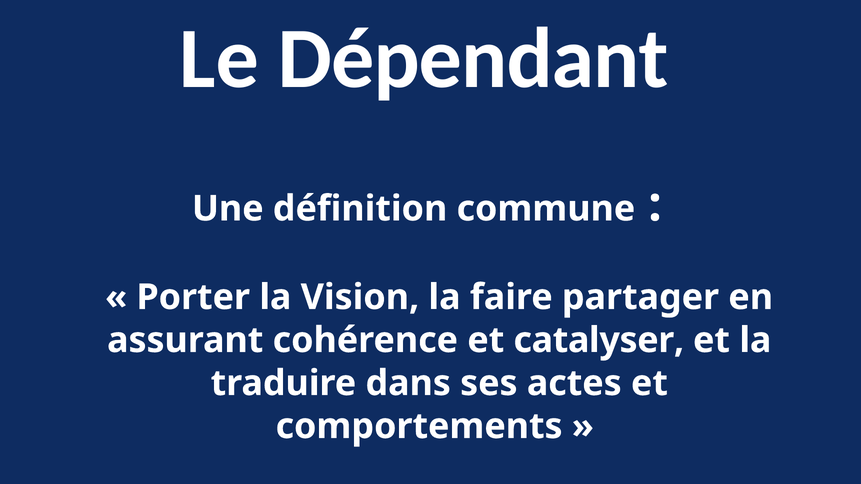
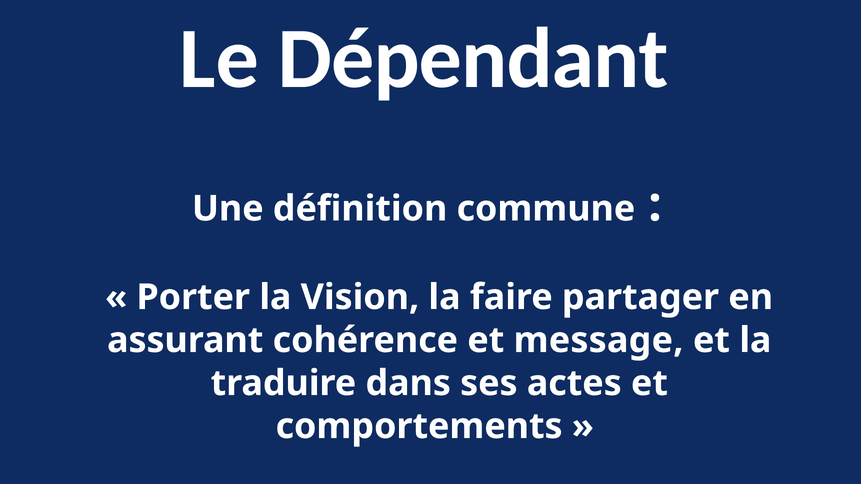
catalyser: catalyser -> message (599, 340)
